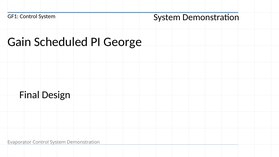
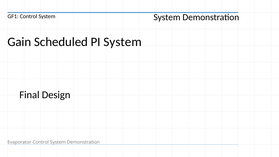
PI George: George -> System (123, 42)
